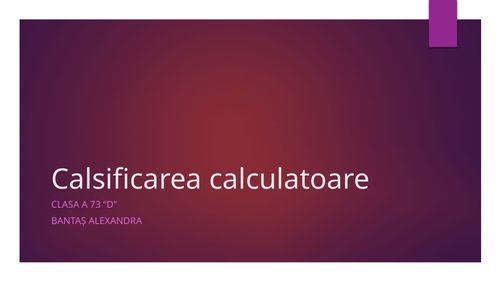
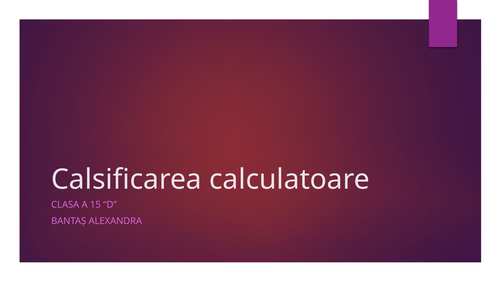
73: 73 -> 15 (95, 204)
